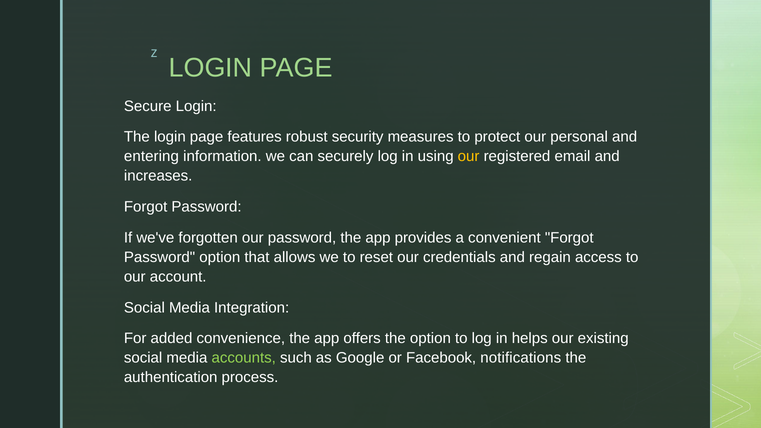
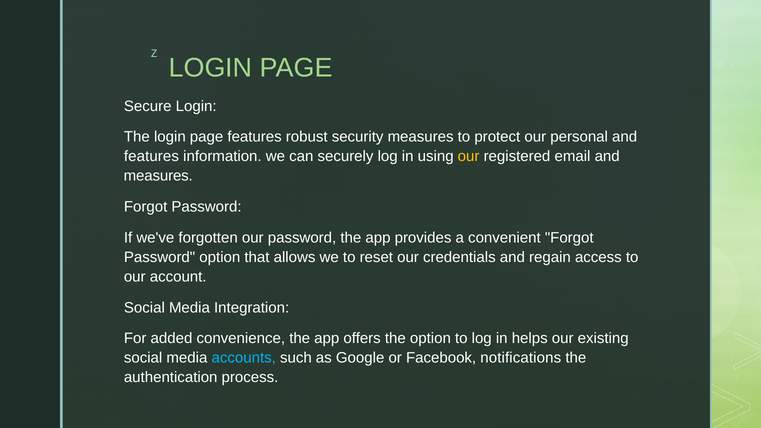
entering: entering -> features (151, 156)
increases: increases -> measures (158, 176)
accounts colour: light green -> light blue (244, 358)
